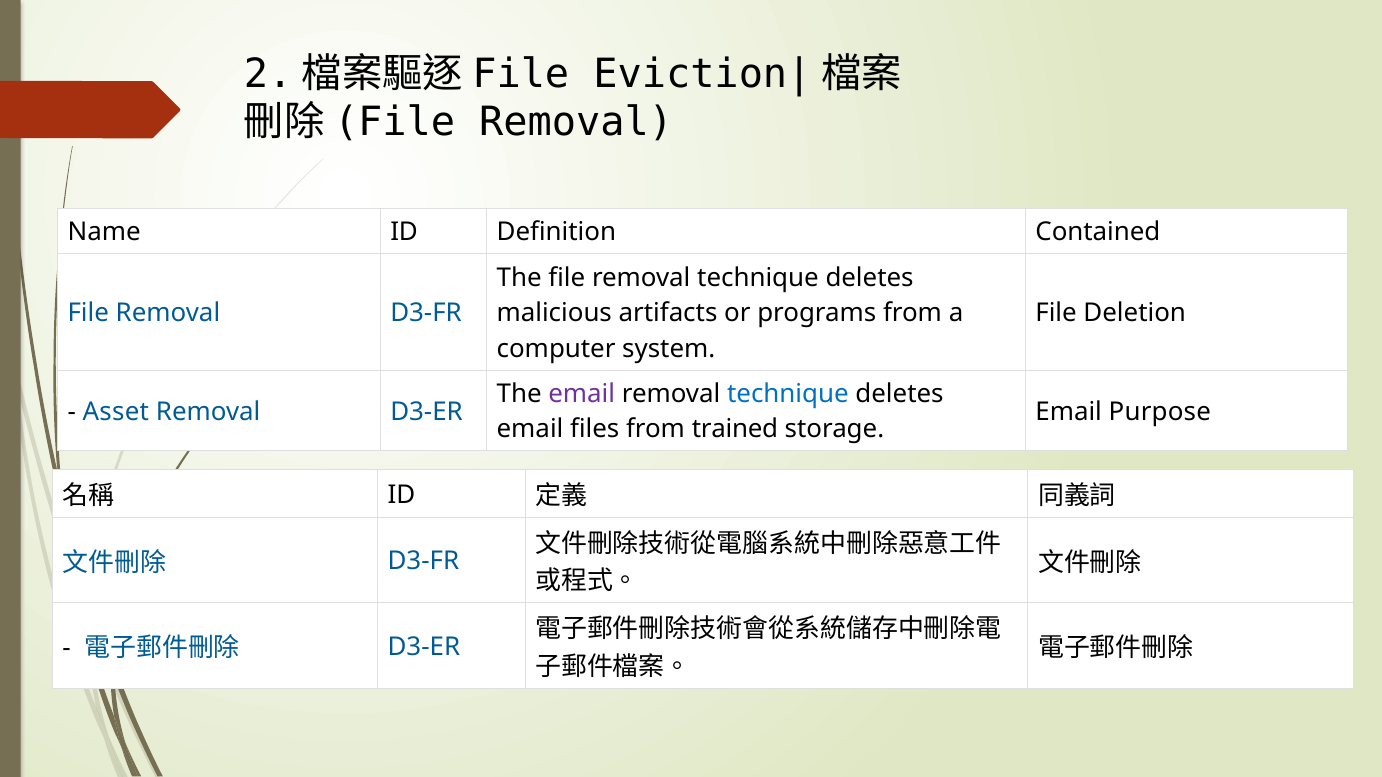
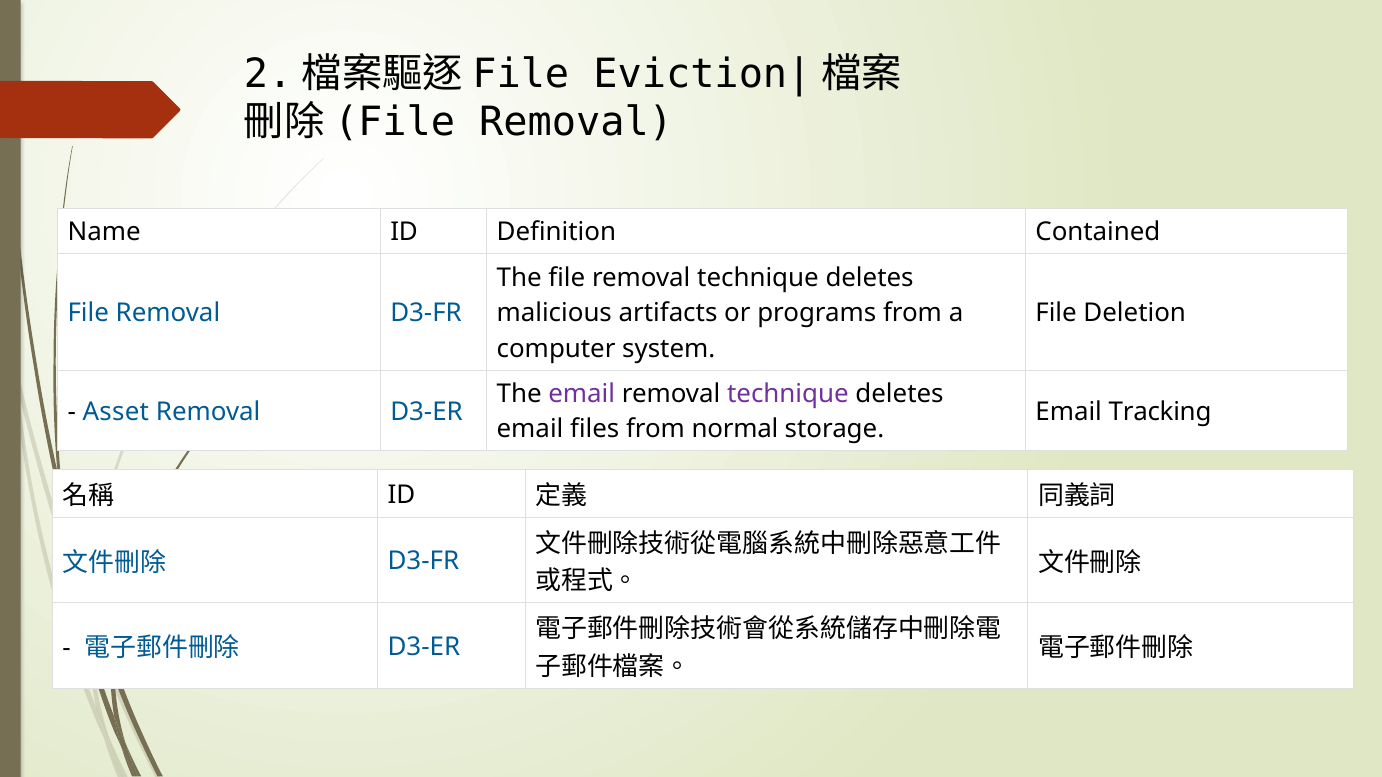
technique colour: blue -> purple (788, 394)
Purpose: Purpose -> Tracking (1160, 412)
trained: trained -> normal (735, 430)
